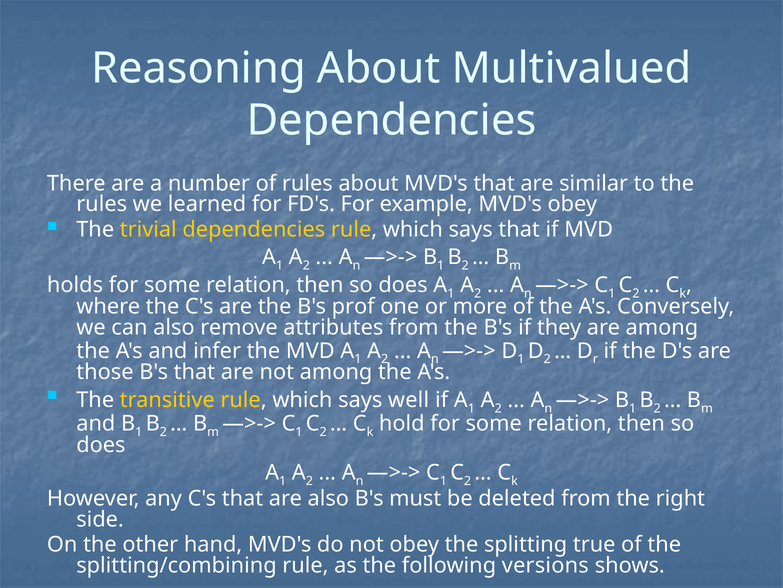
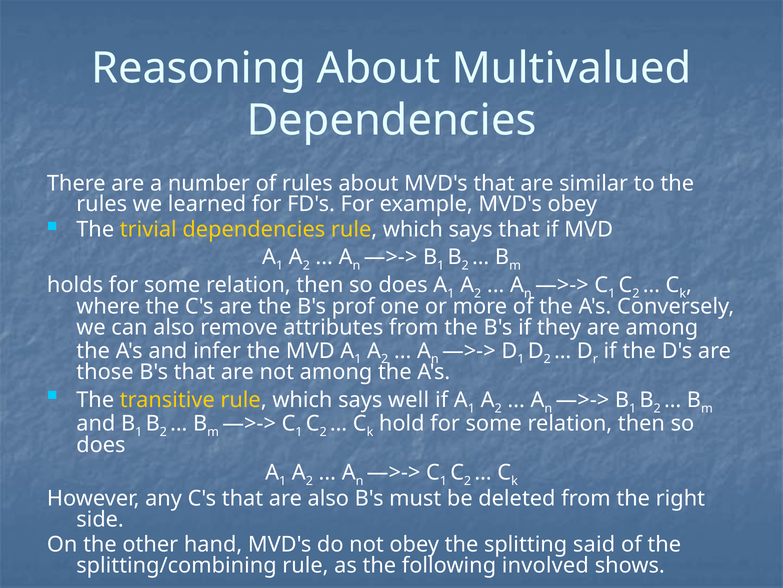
true: true -> said (594, 544)
versions: versions -> involved (545, 565)
